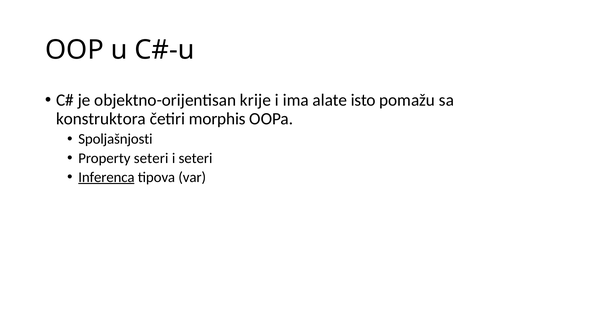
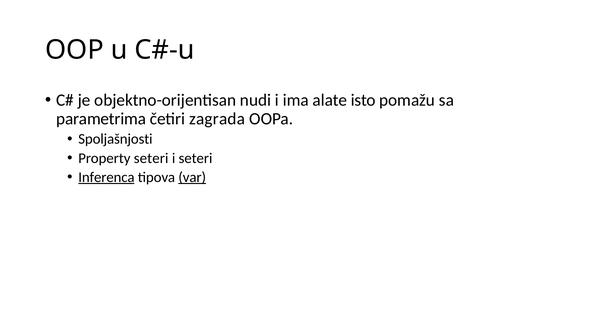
krije: krije -> nudi (256, 100)
konstruktora: konstruktora -> parametrima (101, 118)
morphis: morphis -> zagrada (217, 118)
var underline: none -> present (192, 177)
